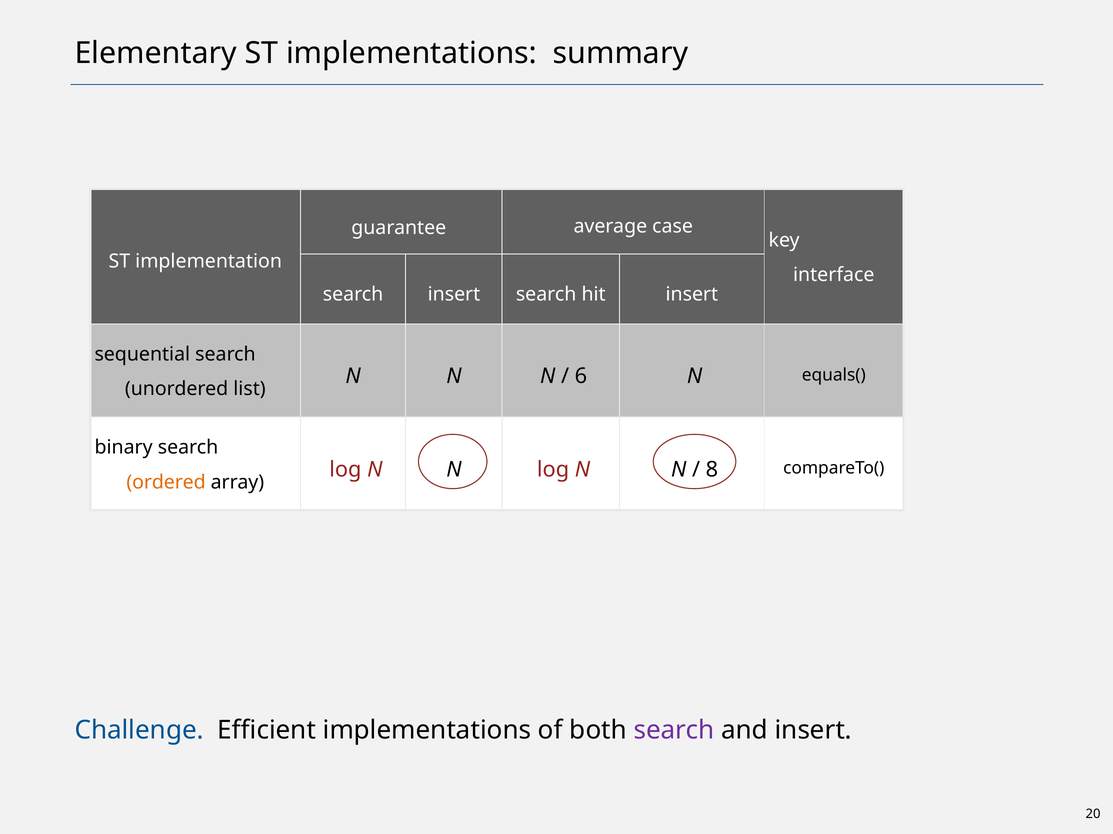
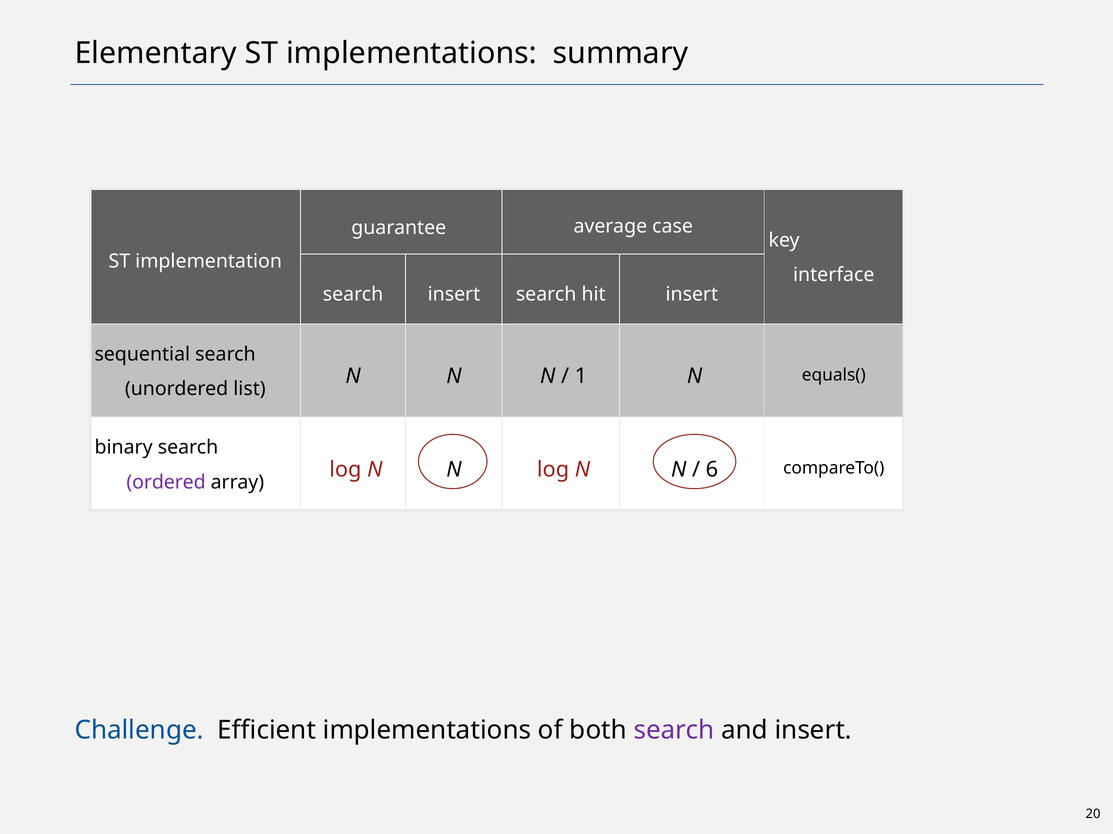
6: 6 -> 1 (581, 377)
8: 8 -> 6 (712, 470)
ordered colour: orange -> purple (166, 483)
